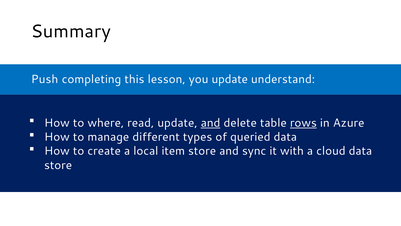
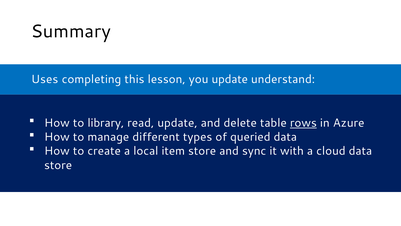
Push: Push -> Uses (45, 79)
where: where -> library (106, 123)
and underline: present -> none (211, 123)
